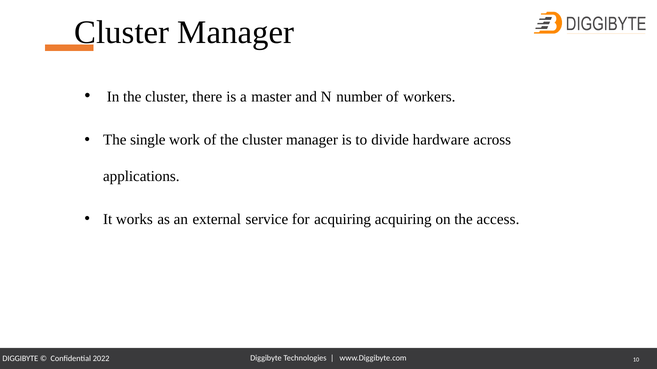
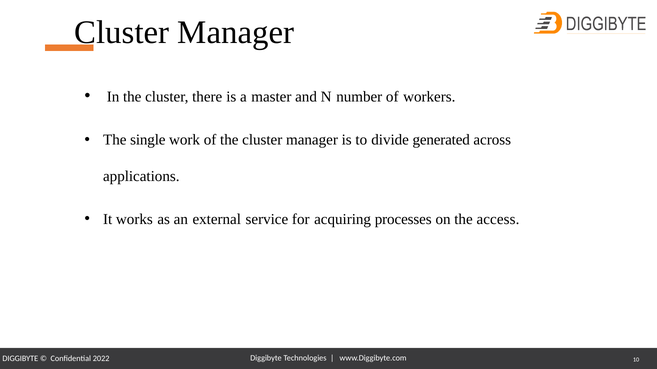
hardware: hardware -> generated (441, 140)
acquiring acquiring: acquiring -> processes (403, 219)
